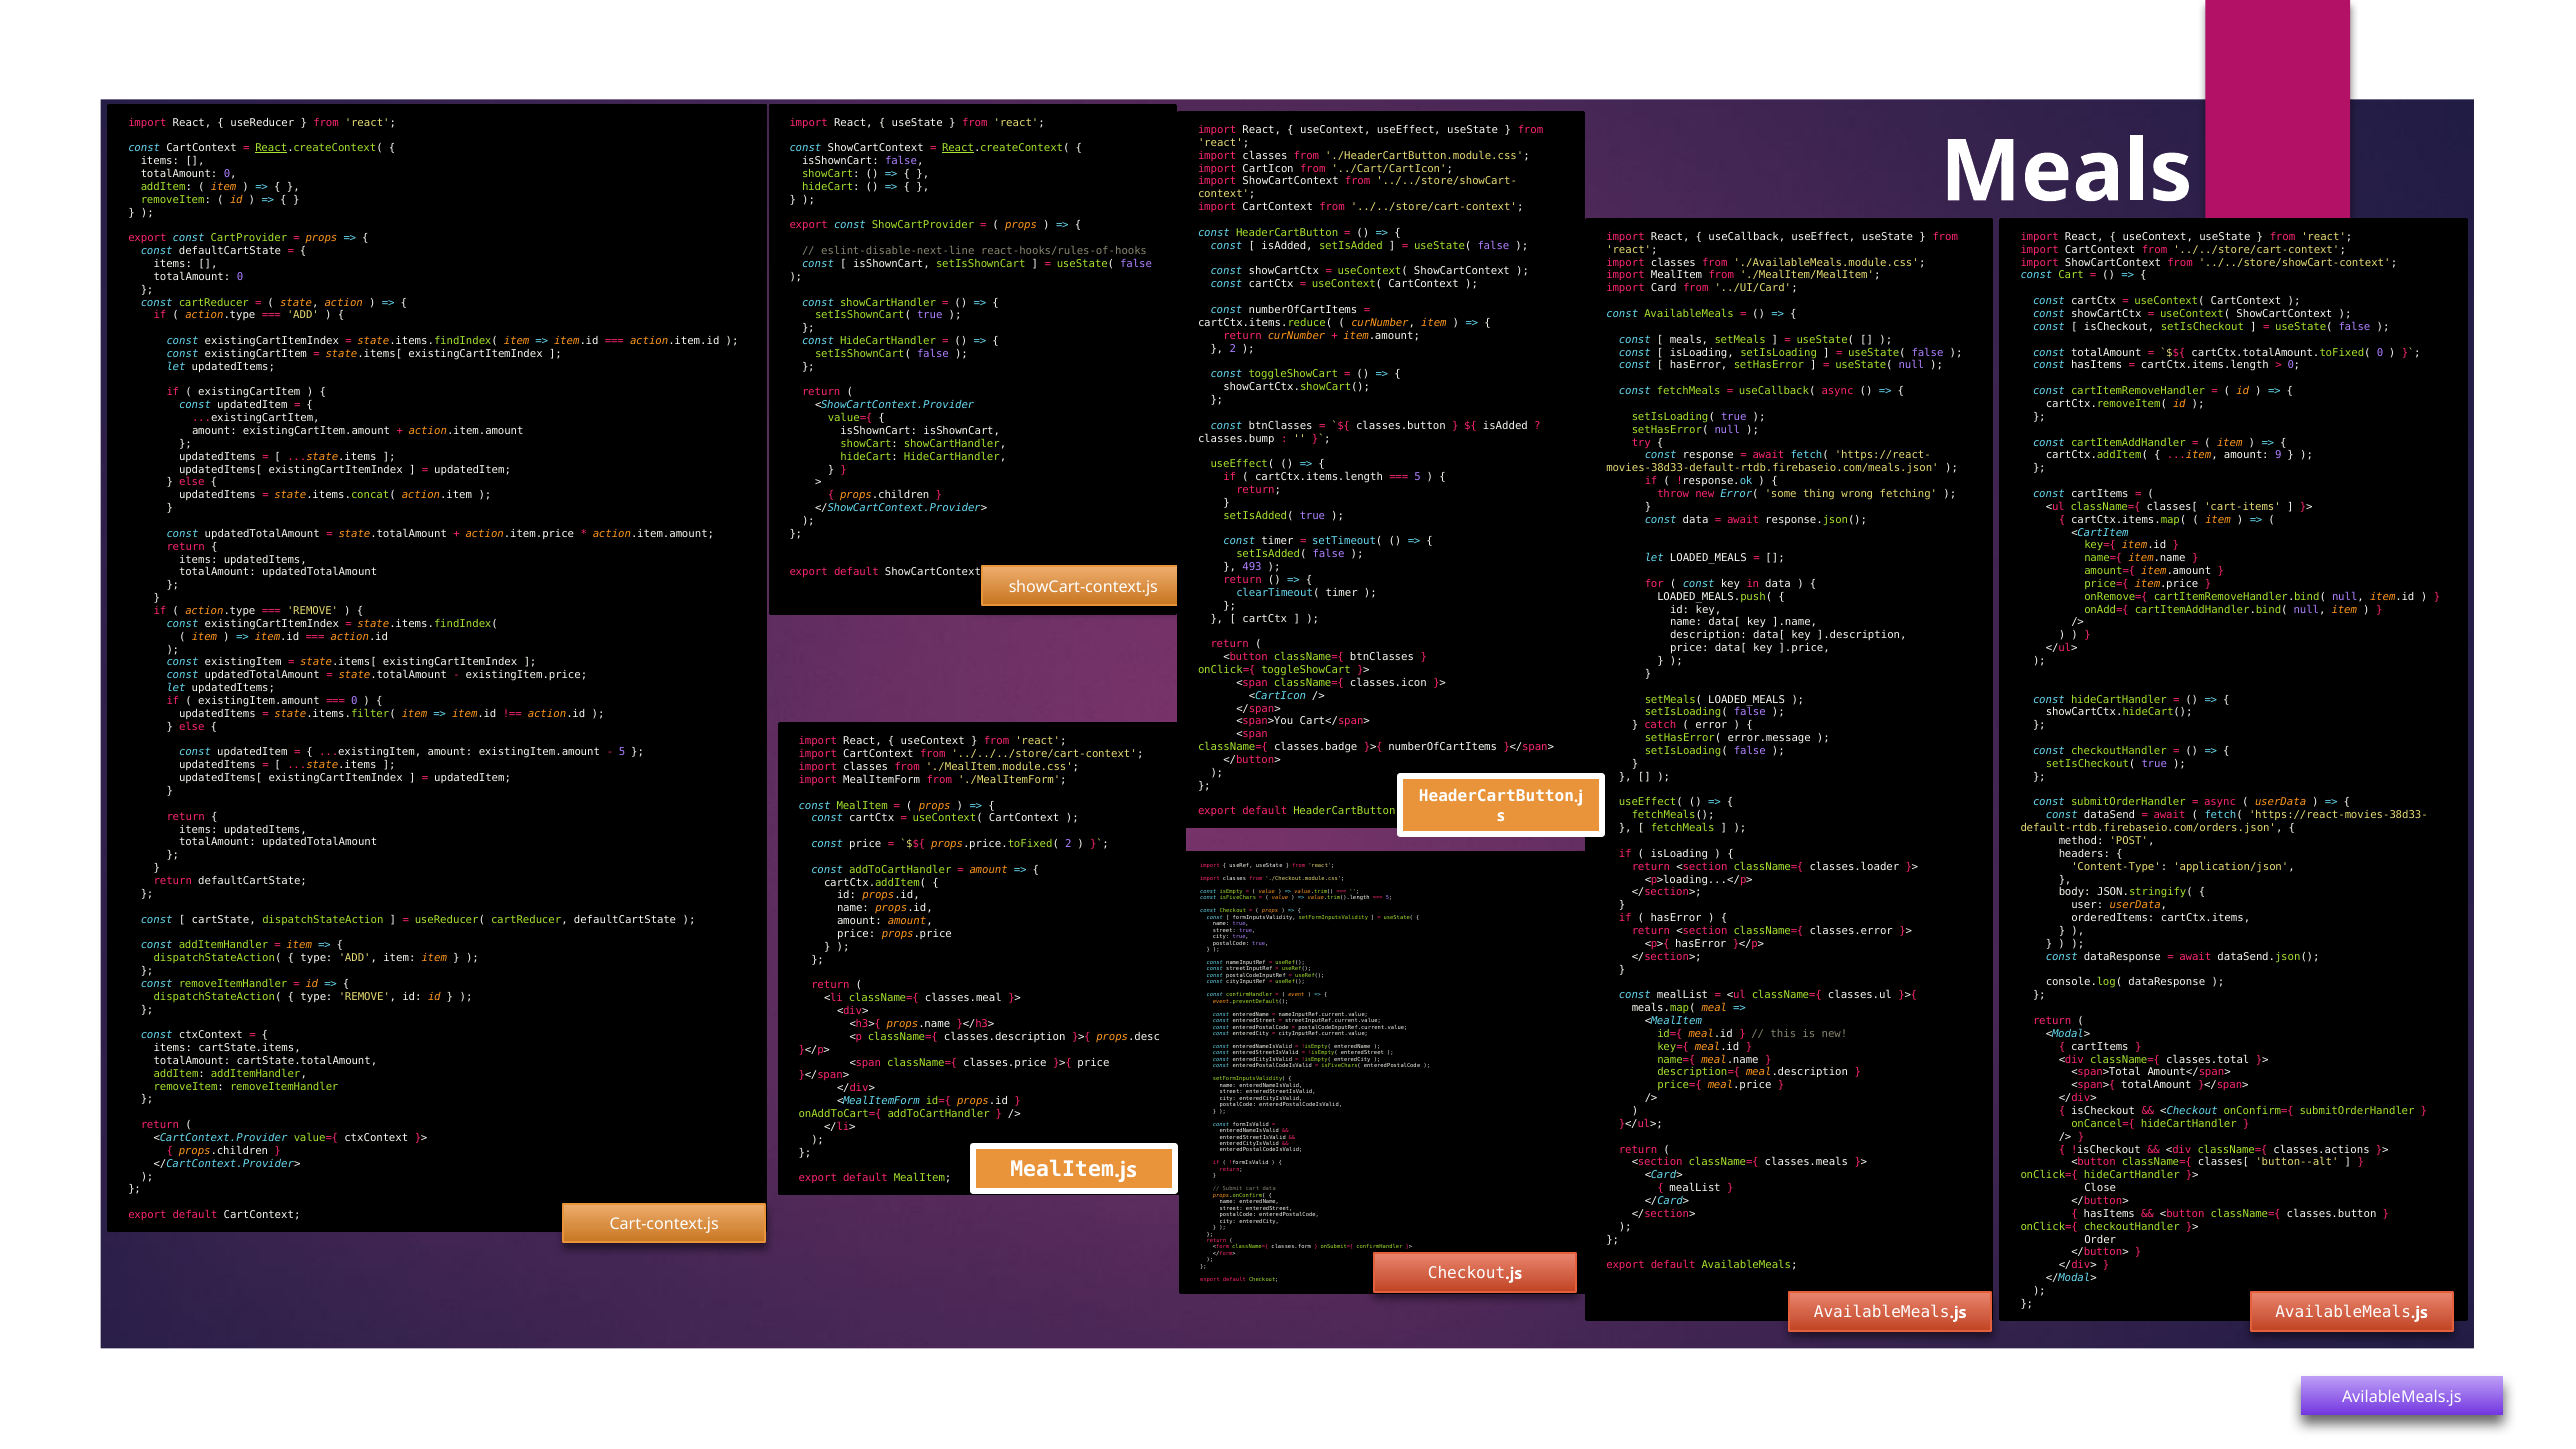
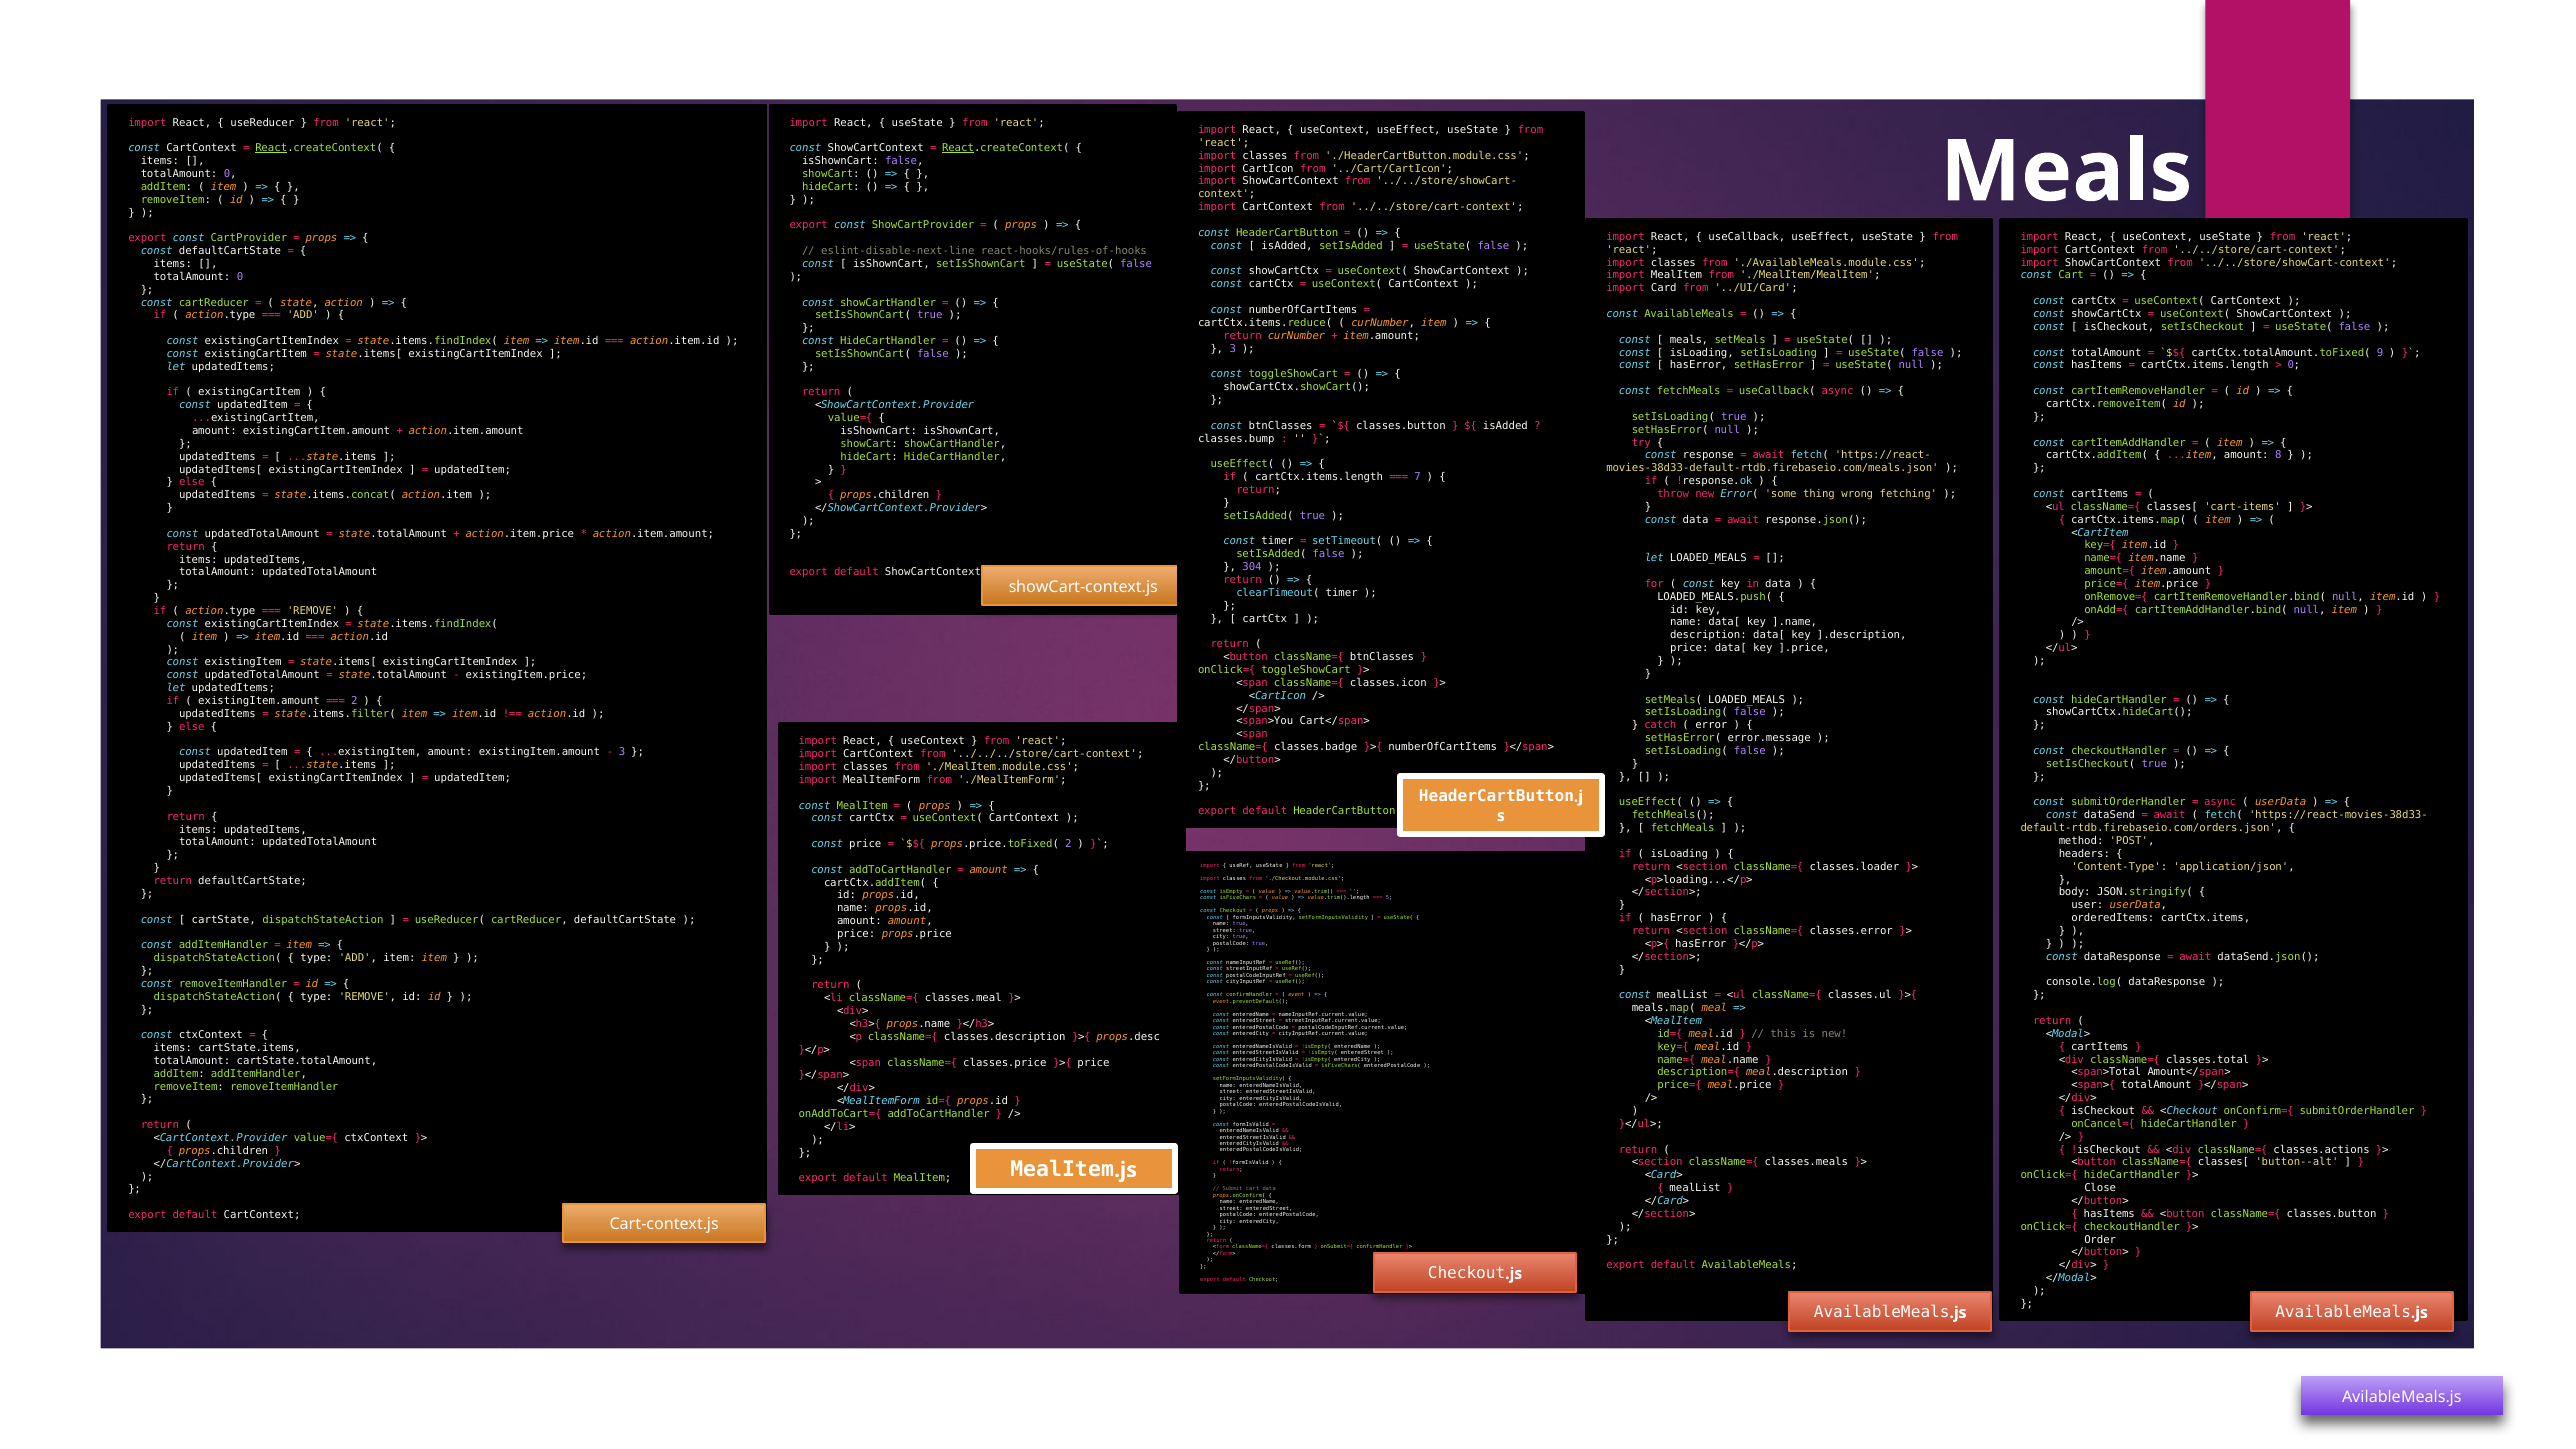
2: 2 -> 3 (1233, 349)
cartCtx.totalAmount.toFixed( 0: 0 -> 9 (2380, 353)
9: 9 -> 8 (2278, 455)
5: 5 -> 7 (1418, 477)
493: 493 -> 304 (1252, 567)
0: 0 -> 2 (354, 701)
5: 5 -> 3 (622, 752)
